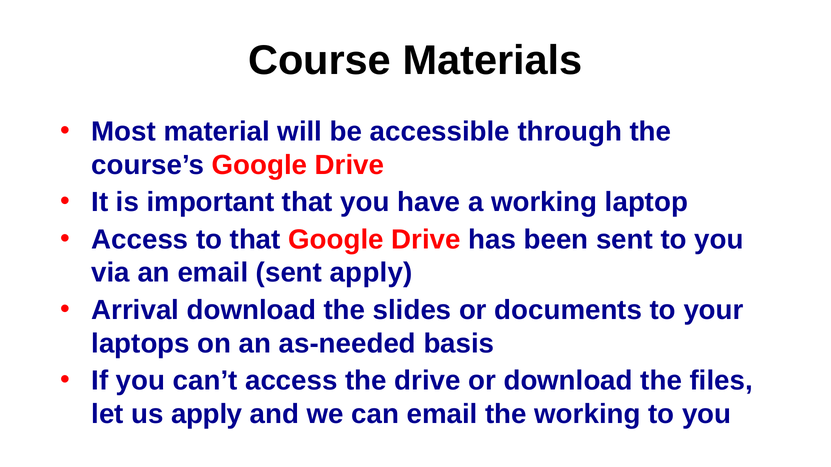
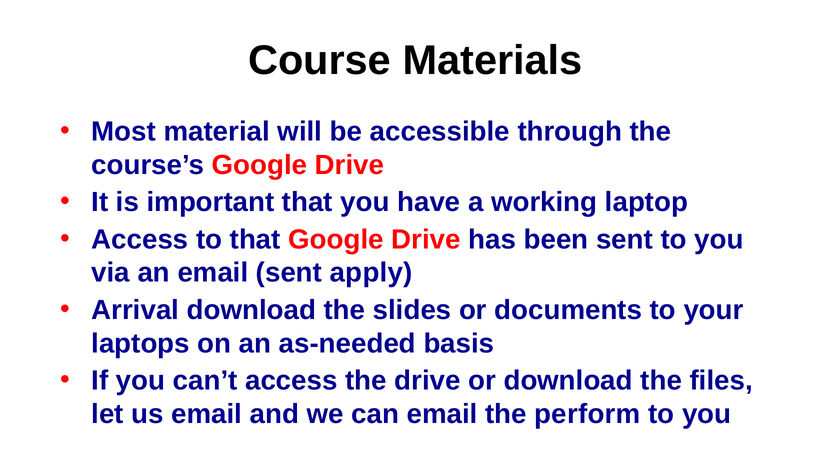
us apply: apply -> email (207, 414)
the working: working -> perform (587, 414)
